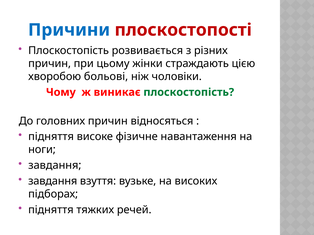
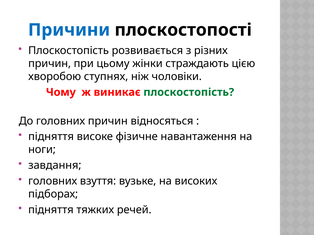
плоскостопості colour: red -> black (183, 30)
больові: больові -> ступнях (106, 77)
завдання: завдання -> головних (53, 181)
